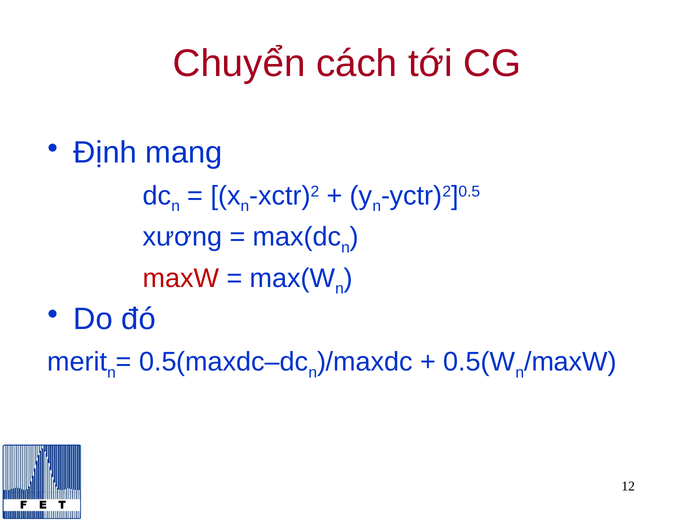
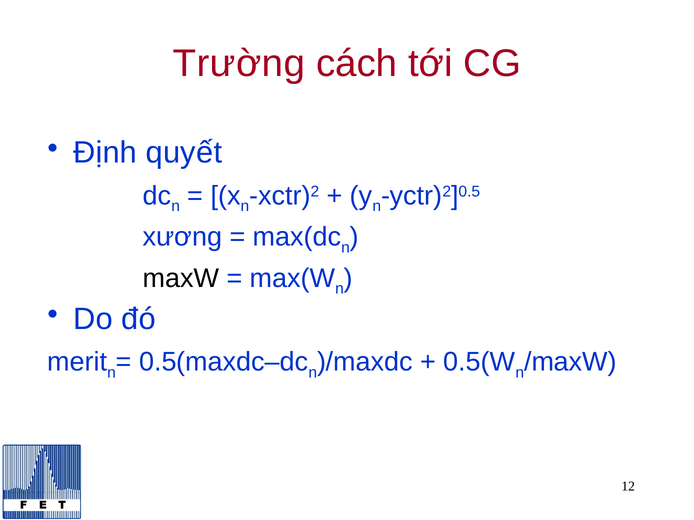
Chuyển: Chuyển -> Trường (239, 63)
mang: mang -> quyết (184, 153)
maxW colour: red -> black (181, 279)
